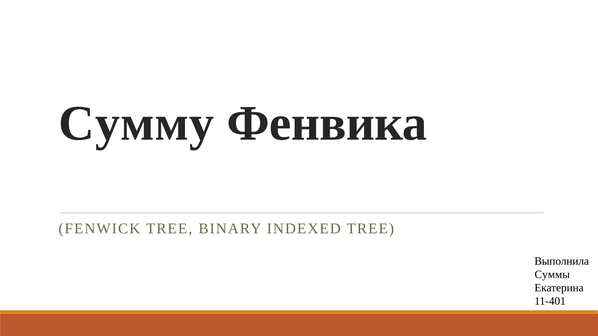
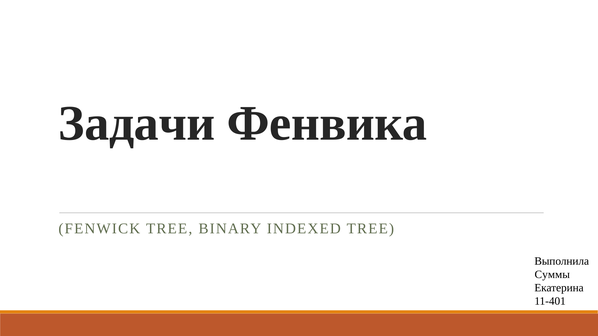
Сумму: Сумму -> Задачи (137, 123)
